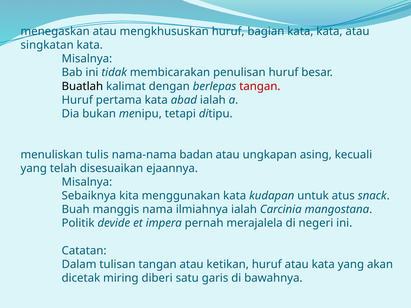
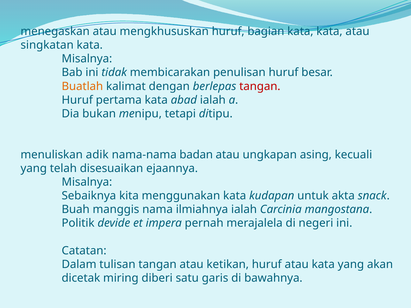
Buatlah colour: black -> orange (82, 86)
tulis: tulis -> adik (97, 155)
atus: atus -> akta (343, 196)
